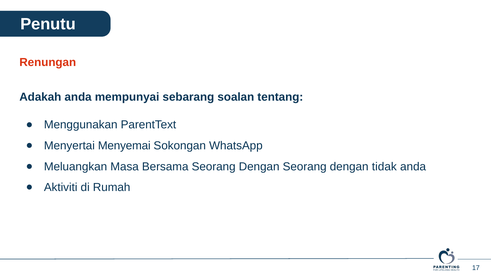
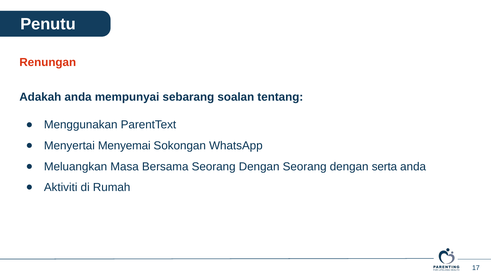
tidak: tidak -> serta (384, 167)
